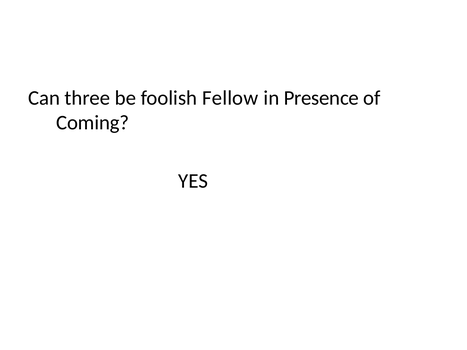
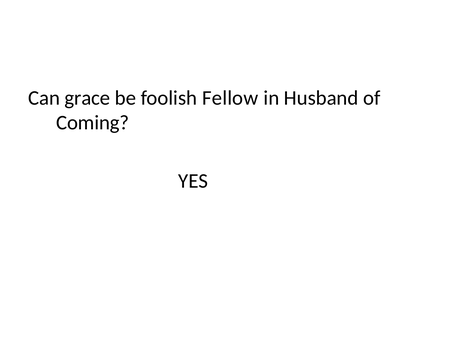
three: three -> grace (87, 98)
Presence: Presence -> Husband (321, 98)
